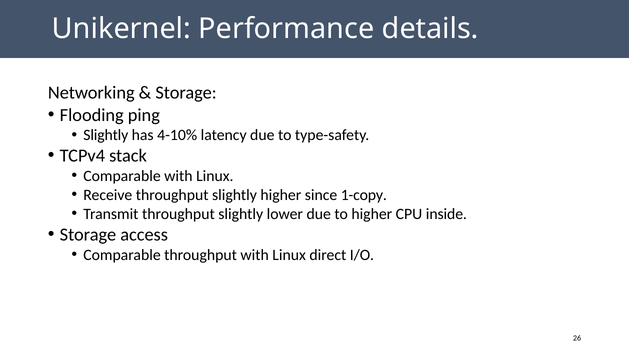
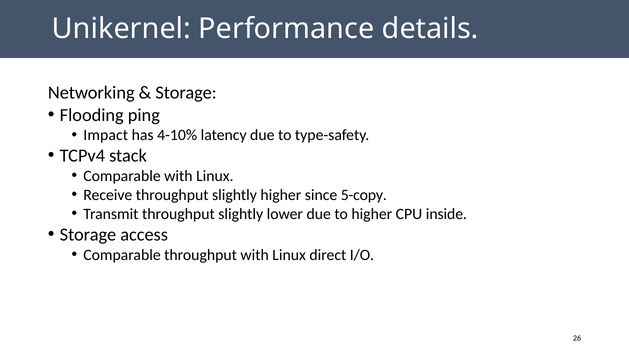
Slightly: Slightly -> Impact (106, 135)
1-copy: 1-copy -> 5-copy (364, 195)
